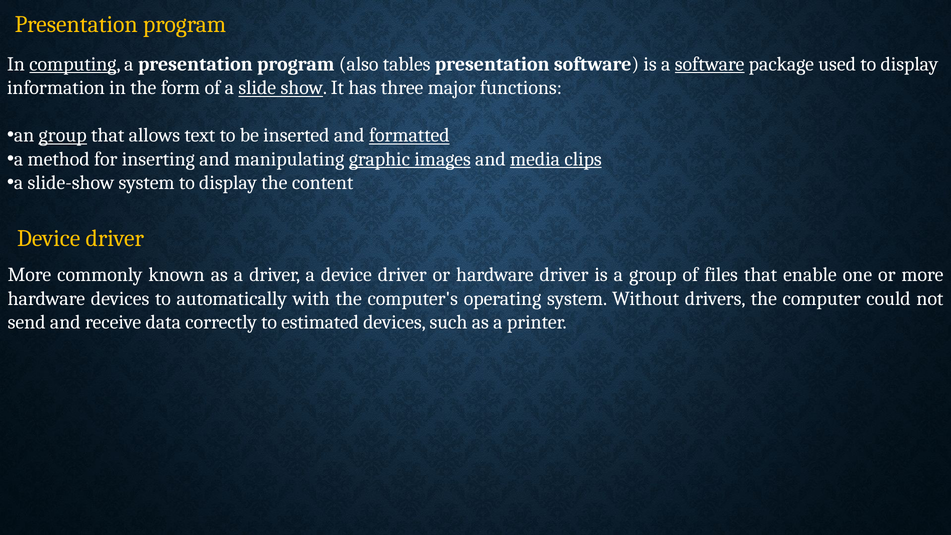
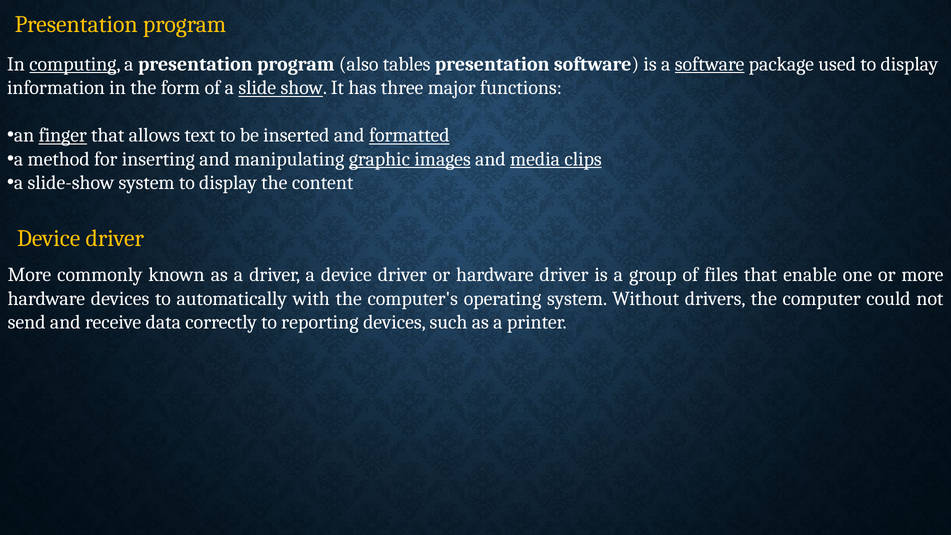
an group: group -> finger (63, 135)
estimated: estimated -> reporting (320, 322)
